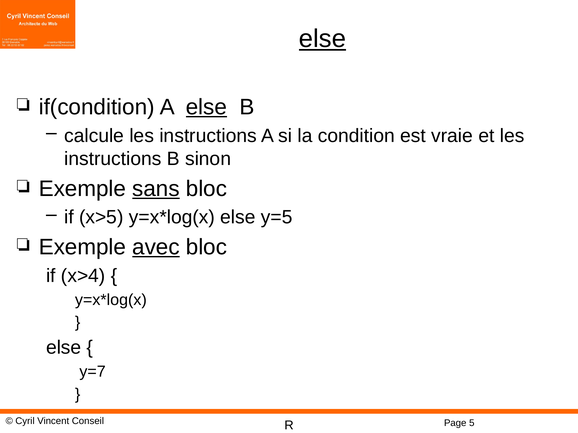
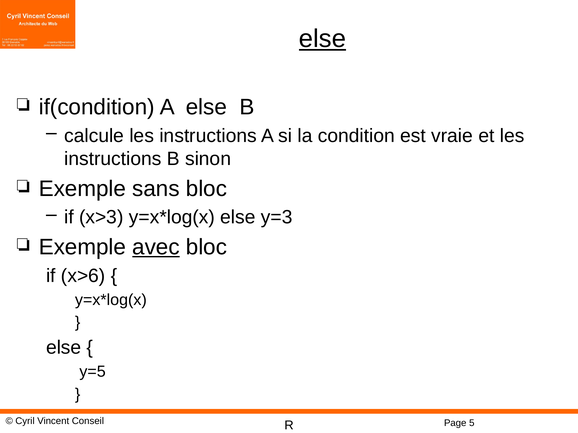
else underline: present -> none (206, 107)
sans underline: present -> none (156, 189)
x>5: x>5 -> x>3 (101, 218)
y=5: y=5 -> y=3 (277, 218)
x>4: x>4 -> x>6 (83, 276)
y=7: y=7 -> y=5 (93, 372)
